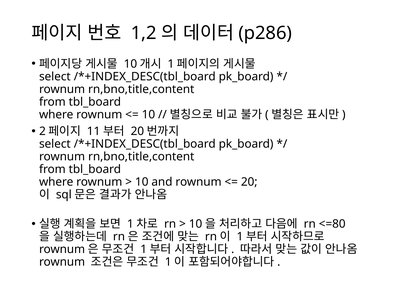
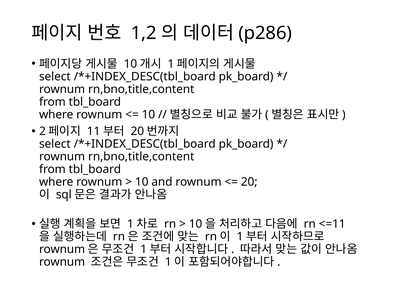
<=80: <=80 -> <=11 (332, 224)
